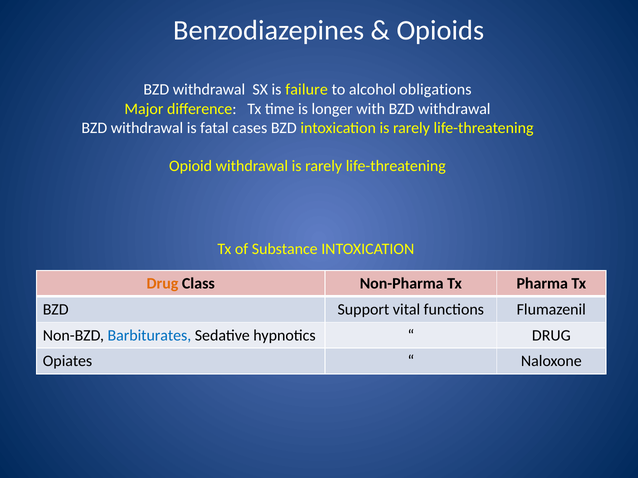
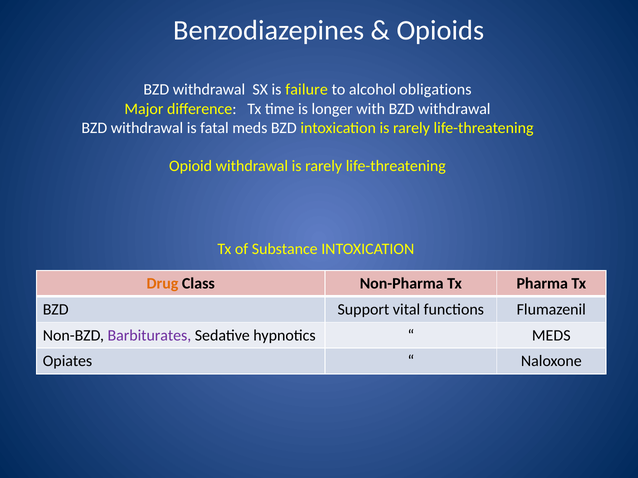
fatal cases: cases -> meds (250, 128)
Barbiturates colour: blue -> purple (149, 336)
DRUG: DRUG -> MEDS (551, 336)
